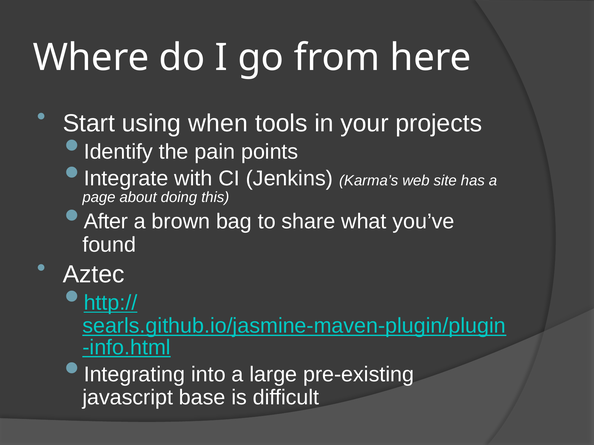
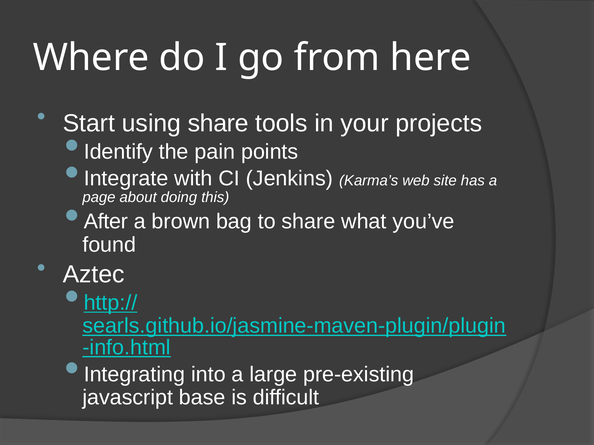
using when: when -> share (218, 123)
